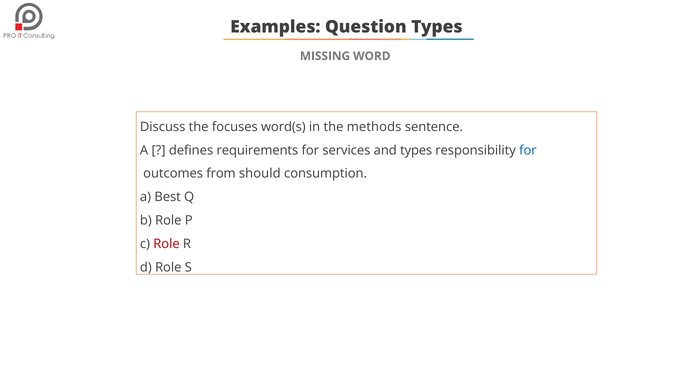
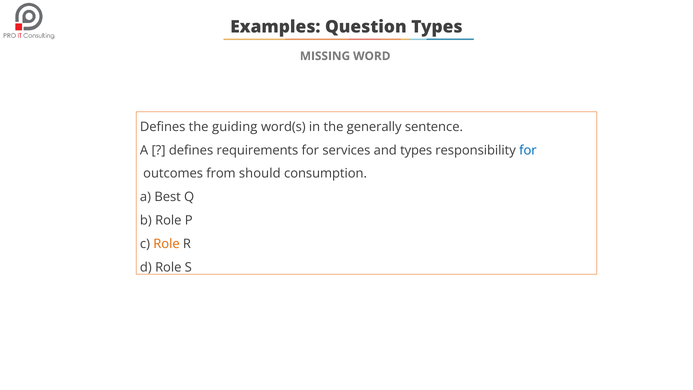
Discuss: Discuss -> Defines (163, 127)
focuses: focuses -> guiding (235, 127)
methods: methods -> generally (374, 127)
Role colour: red -> orange (167, 244)
